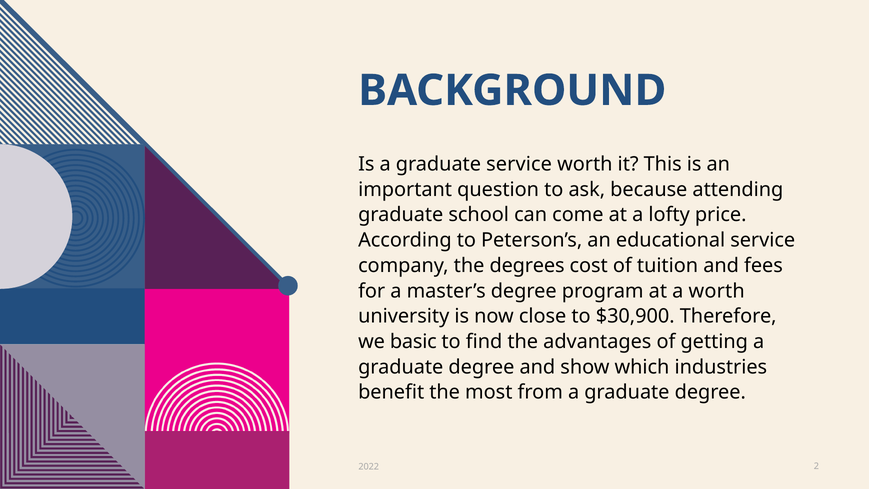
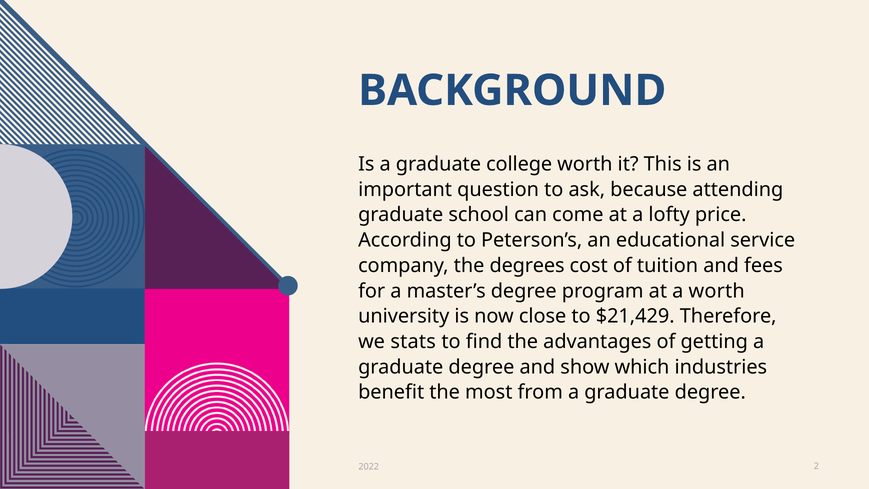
graduate service: service -> college (519, 164)
$30,900: $30,900 -> $21,429 (635, 316)
basic: basic -> stats (413, 342)
